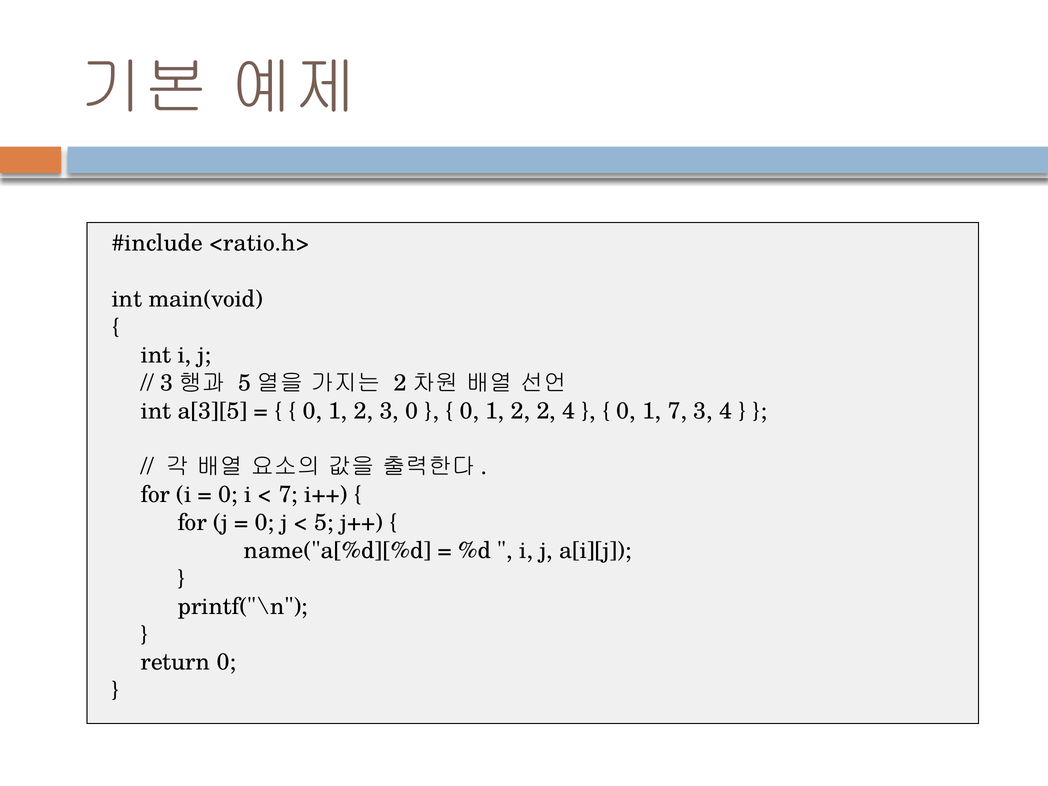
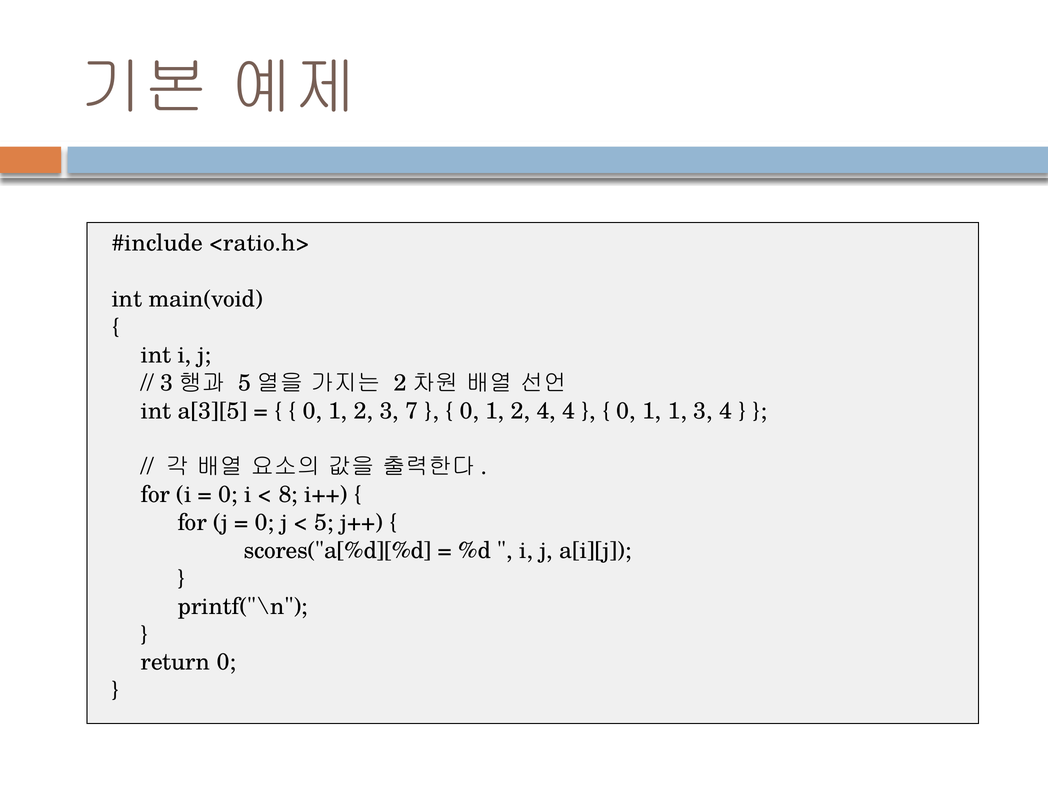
3 0: 0 -> 7 (412, 411)
2 2: 2 -> 4 (546, 411)
1 7: 7 -> 1 (677, 411)
7: 7 -> 8 (288, 495)
name("a[%d][%d: name("a[%d][%d -> scores("a[%d][%d (338, 551)
